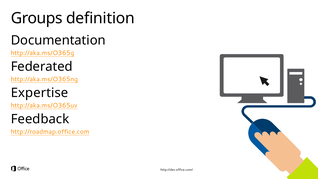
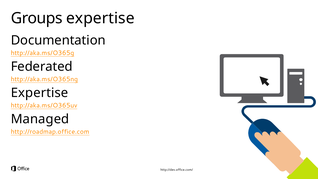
Groups definition: definition -> expertise (100, 18)
Feedback: Feedback -> Managed (40, 119)
